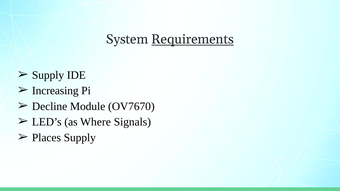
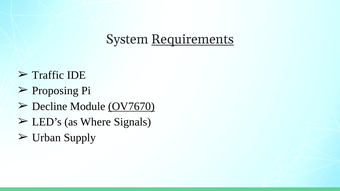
Supply: Supply -> Traffic (48, 75)
Increasing: Increasing -> Proposing (55, 91)
OV7670 underline: none -> present (131, 107)
Places: Places -> Urban (46, 138)
